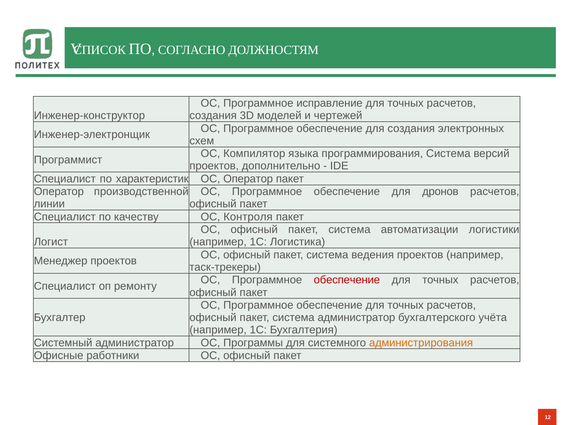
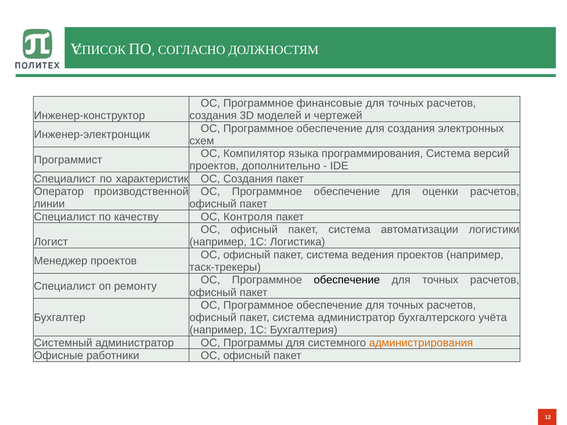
исправление: исправление -> финансовые (329, 103)
ОС Оператор: Оператор -> Создания (248, 179)
дронов: дронов -> оценки (440, 192)
обеспечение colour: red -> black (347, 280)
